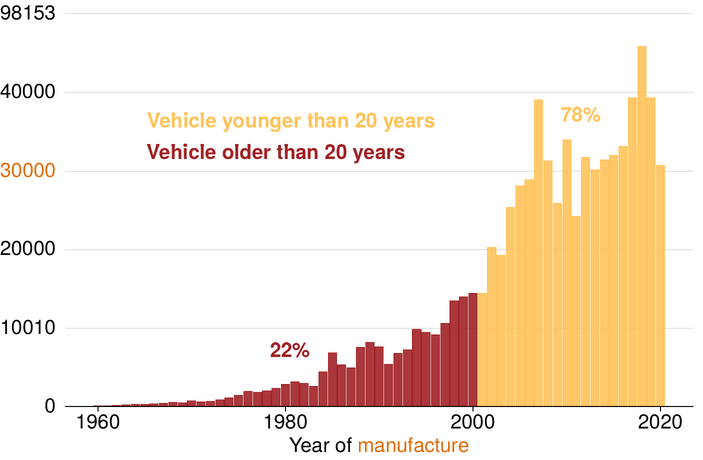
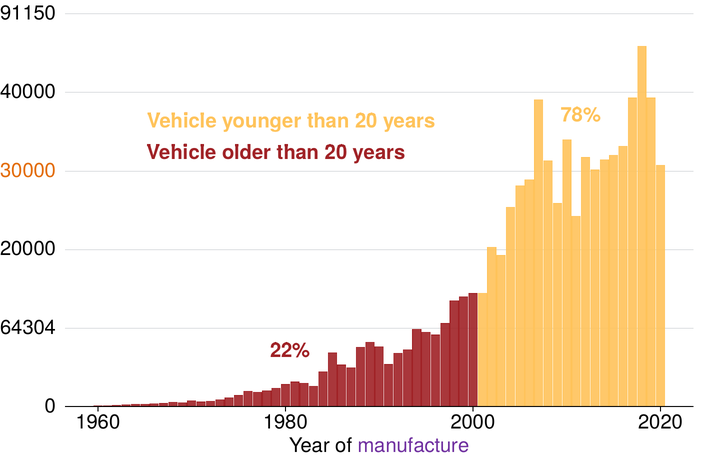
98153: 98153 -> 91150 (28, 13)
10010: 10010 -> 64304 (28, 327)
manufacture colour: orange -> purple (414, 446)
